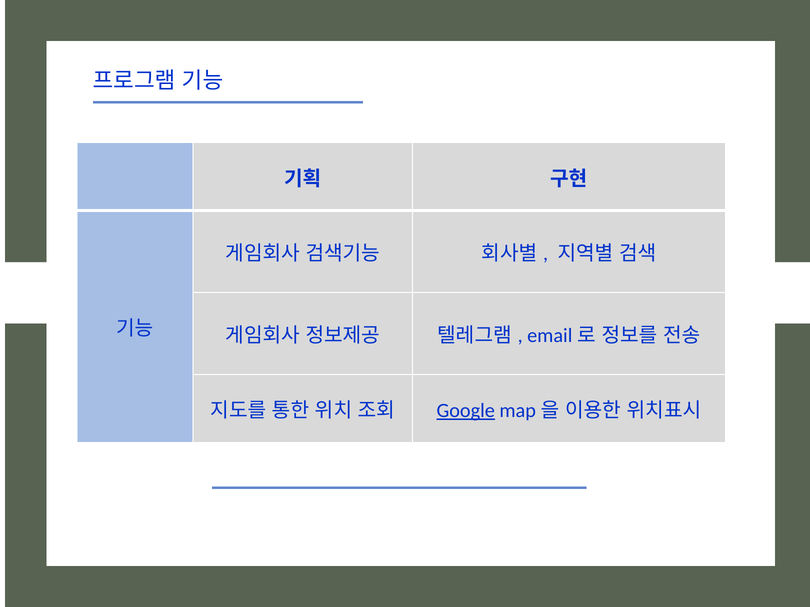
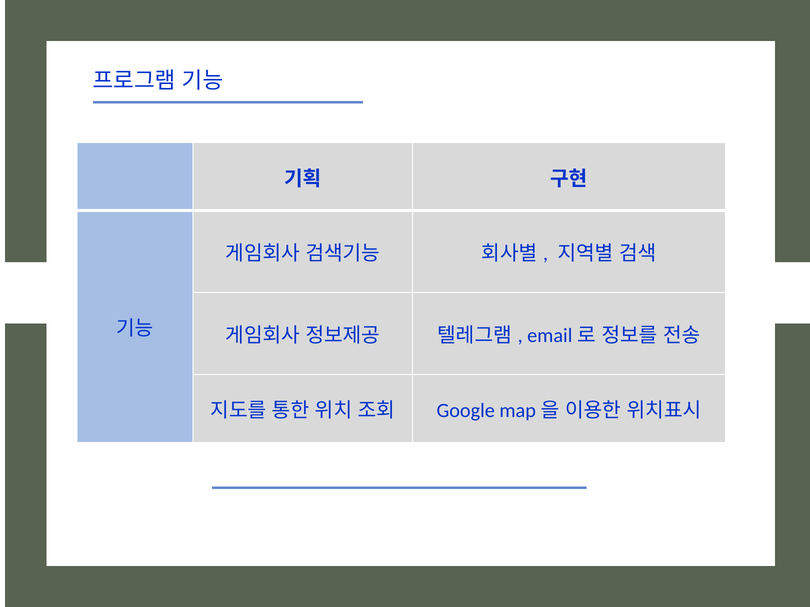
Google underline: present -> none (466, 411)
